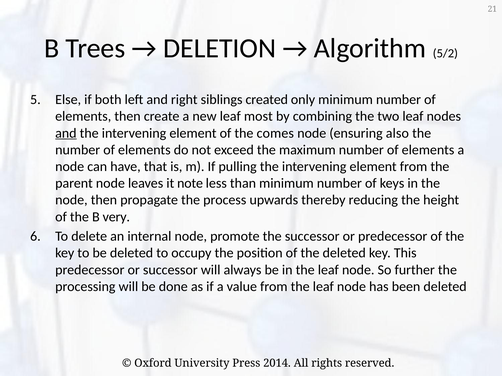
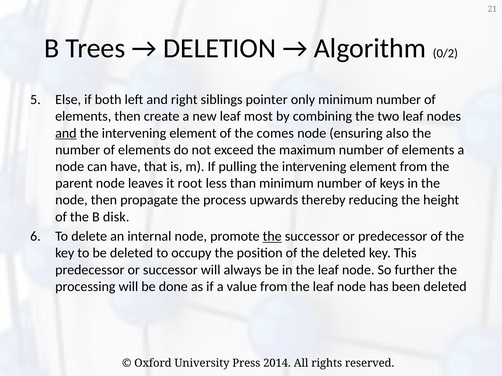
5/2: 5/2 -> 0/2 (445, 53)
created: created -> pointer (267, 100)
note: note -> root (190, 184)
very: very -> disk (116, 217)
the underline: none -> present (272, 237)
